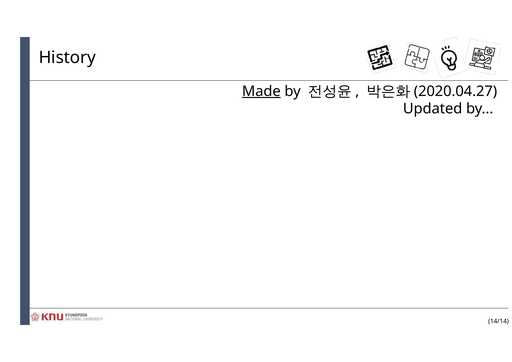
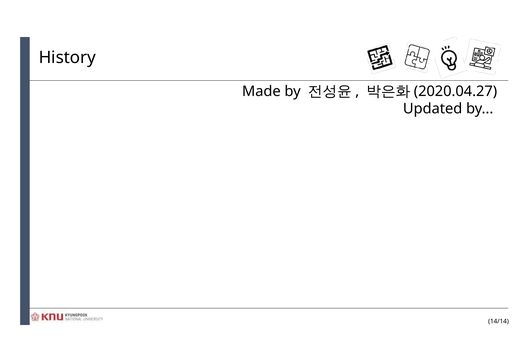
Made underline: present -> none (261, 91)
